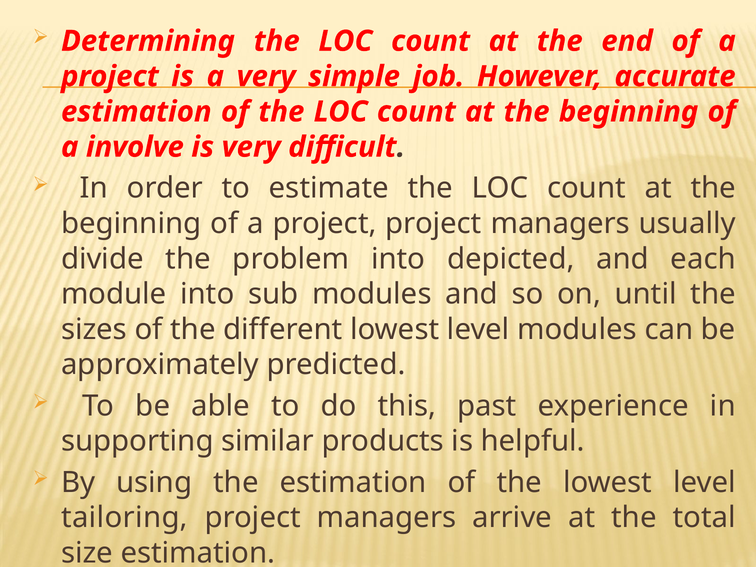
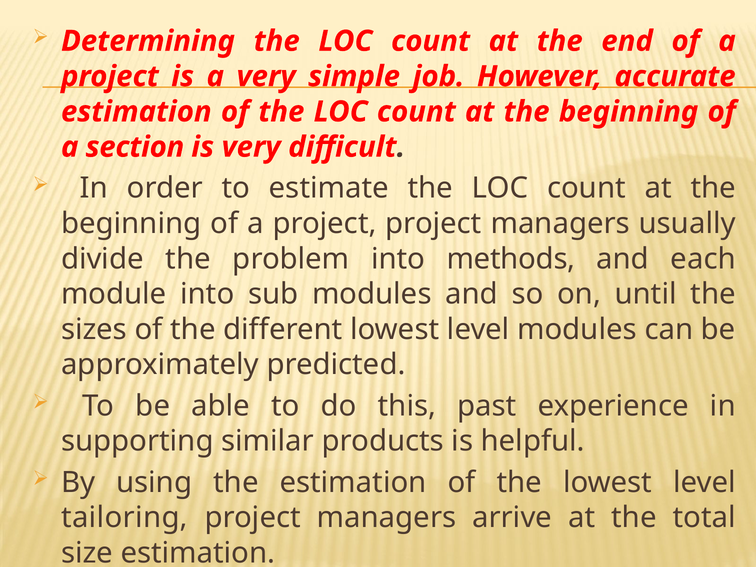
involve: involve -> section (135, 147)
depicted: depicted -> methods (511, 259)
